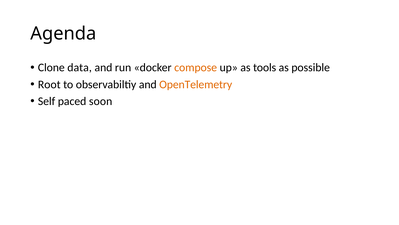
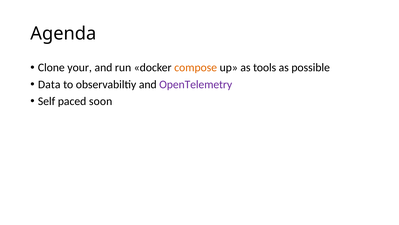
data: data -> your (80, 67)
Root: Root -> Data (49, 84)
OpenTelemetry colour: orange -> purple (196, 84)
